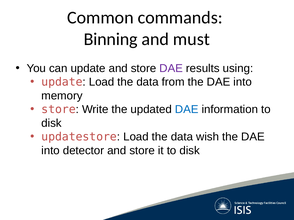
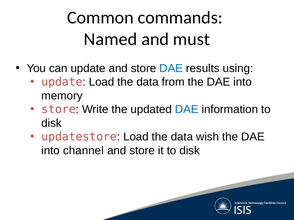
Binning: Binning -> Named (111, 39)
DAE colour: purple -> blue (171, 68)
detector: detector -> channel (83, 151)
